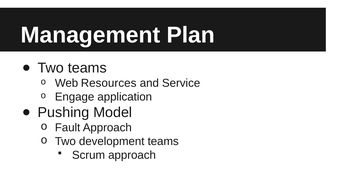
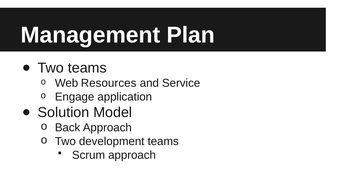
Pushing: Pushing -> Solution (64, 112)
Fault: Fault -> Back (68, 128)
